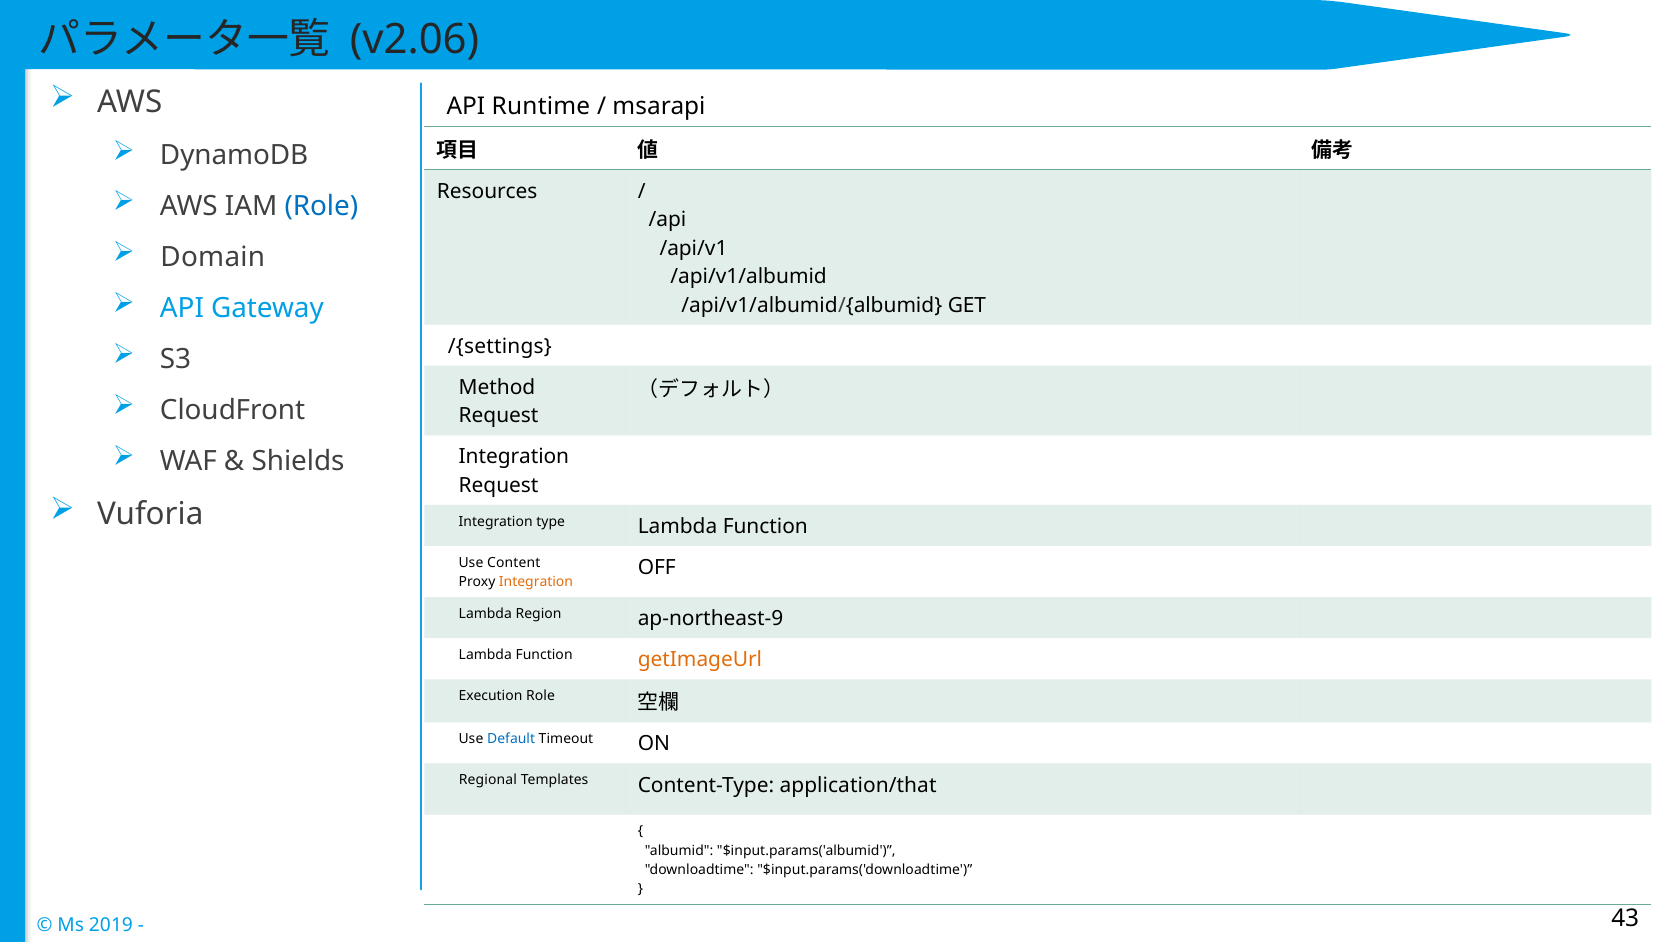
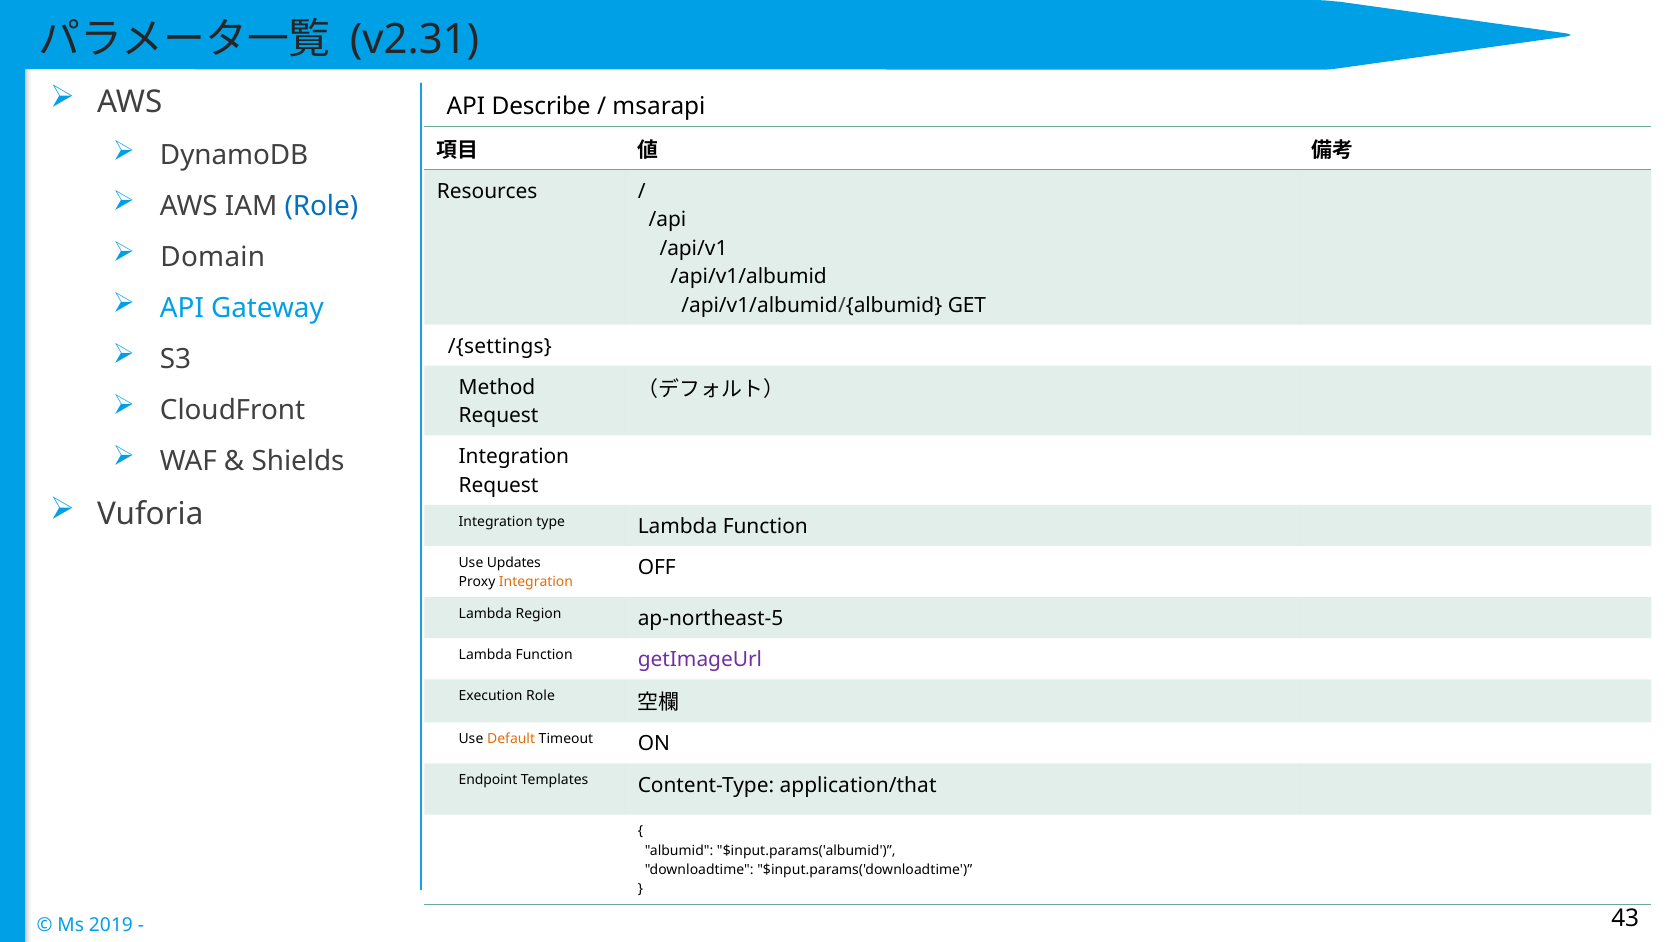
v2.06: v2.06 -> v2.31 (415, 40)
Runtime: Runtime -> Describe (541, 106)
Content: Content -> Updates (514, 562)
ap-northeast-9: ap-northeast-9 -> ap-northeast-5 (711, 619)
getImageUrl colour: orange -> purple (700, 660)
Default colour: blue -> orange (511, 739)
Regional: Regional -> Endpoint (488, 780)
